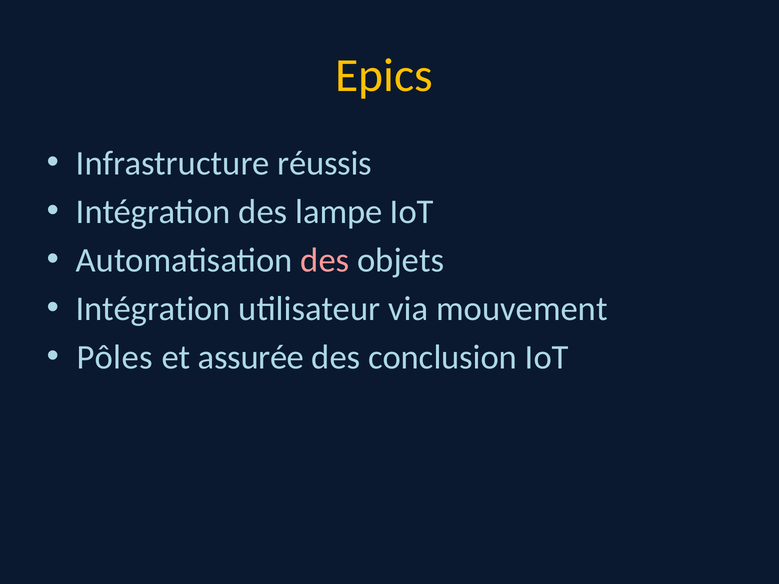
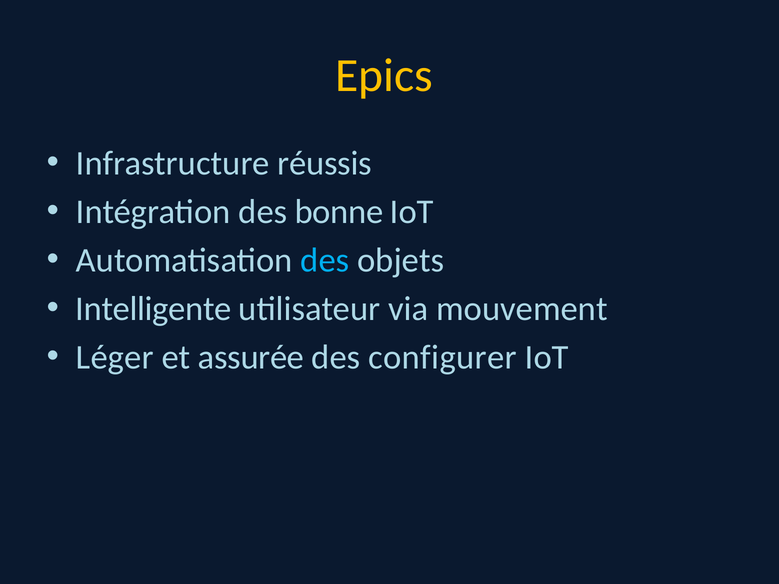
lampe: lampe -> bonne (339, 212)
des colour: pink -> light blue (325, 260)
Intégration: Intégration -> Intelligente (153, 309)
Pôles: Pôles -> Léger (115, 357)
conclusion: conclusion -> configurer (442, 357)
